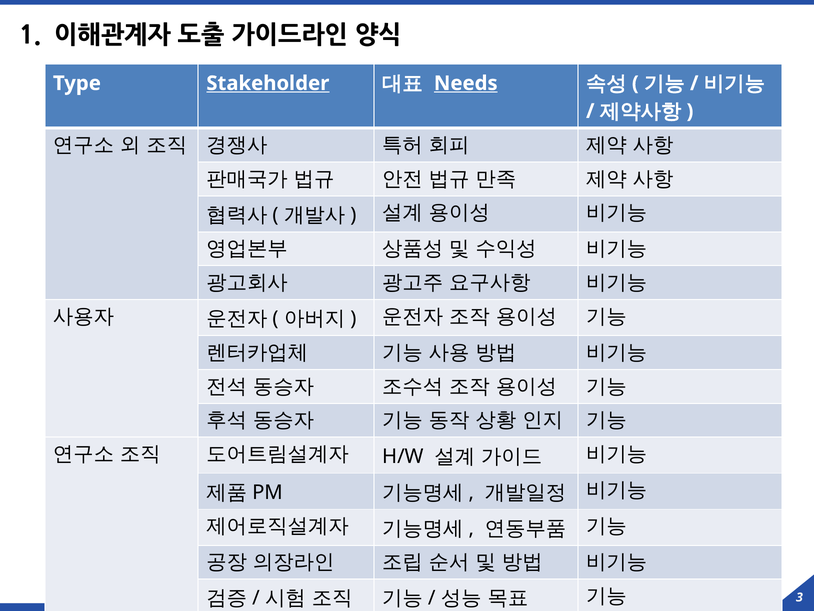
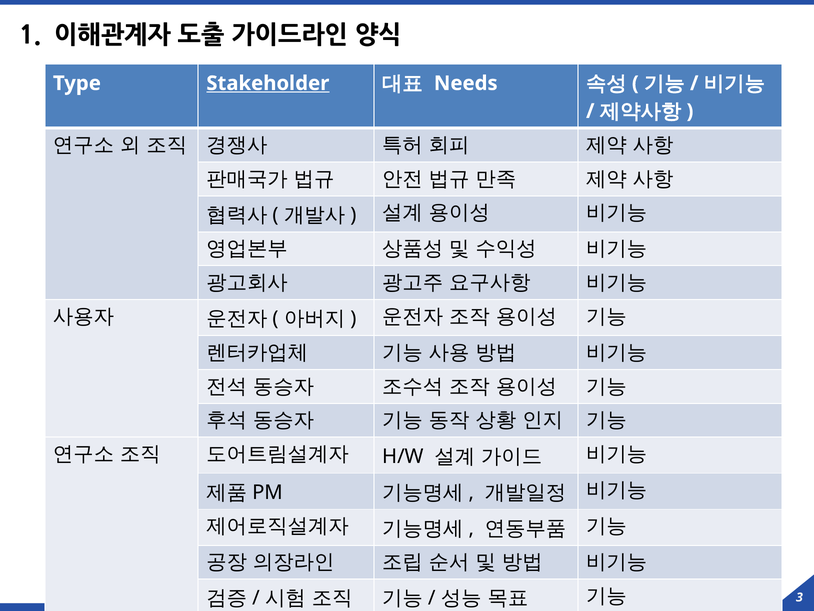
Needs underline: present -> none (466, 83)
